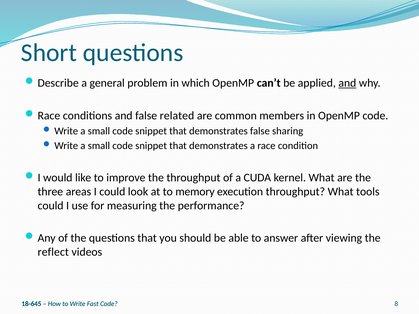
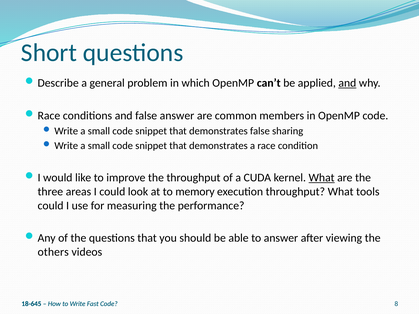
false related: related -> answer (177, 116)
What underline: none -> present (322, 178)
reflect: reflect -> others (53, 252)
